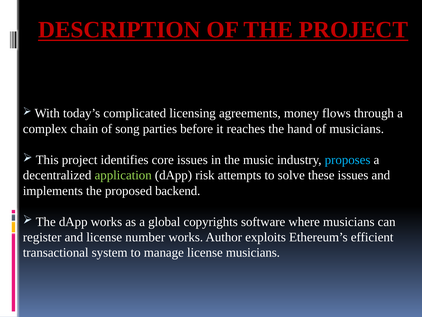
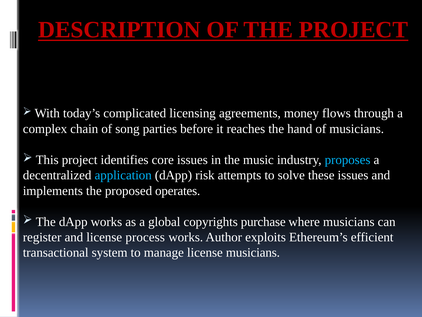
application colour: light green -> light blue (123, 175)
backend: backend -> operates (178, 190)
software: software -> purchase (263, 221)
number: number -> process (145, 237)
